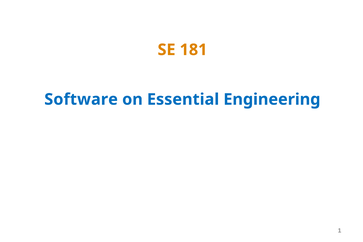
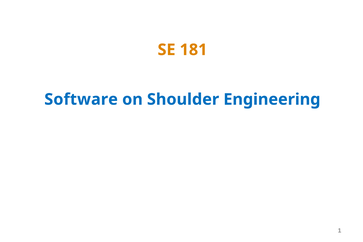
Essential: Essential -> Shoulder (183, 99)
